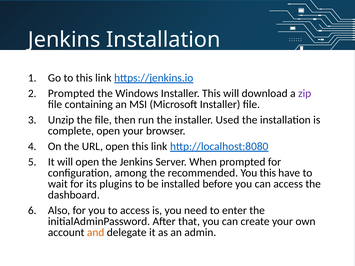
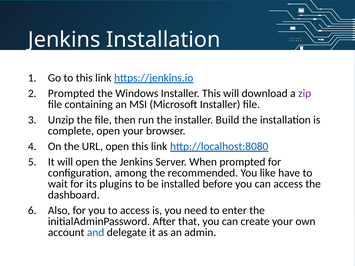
Used: Used -> Build (227, 120)
You this: this -> like (268, 173)
and colour: orange -> blue (96, 233)
